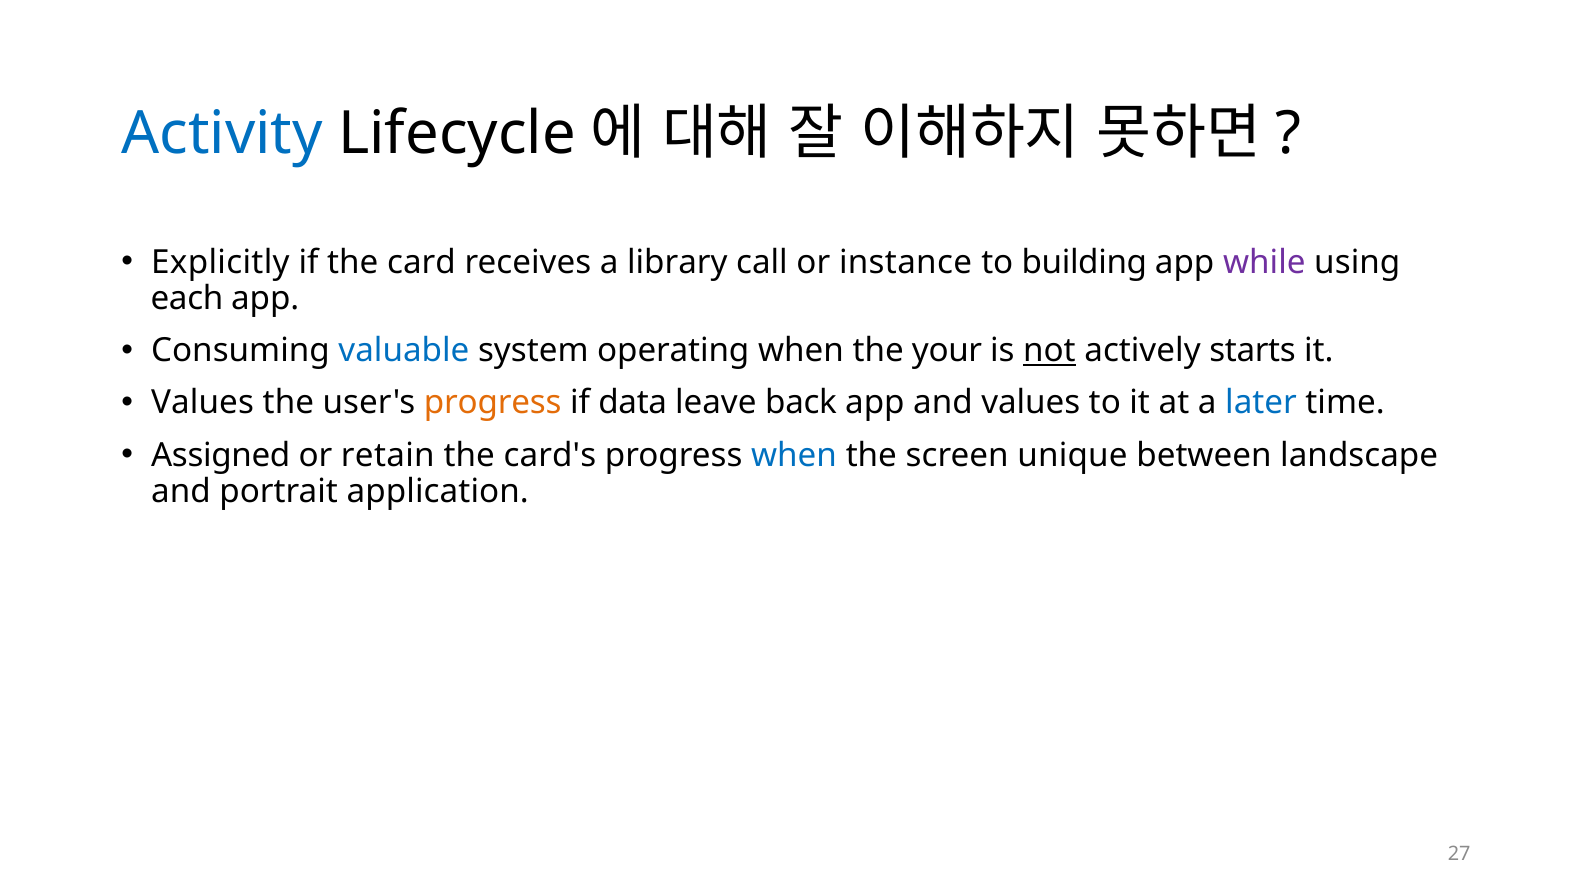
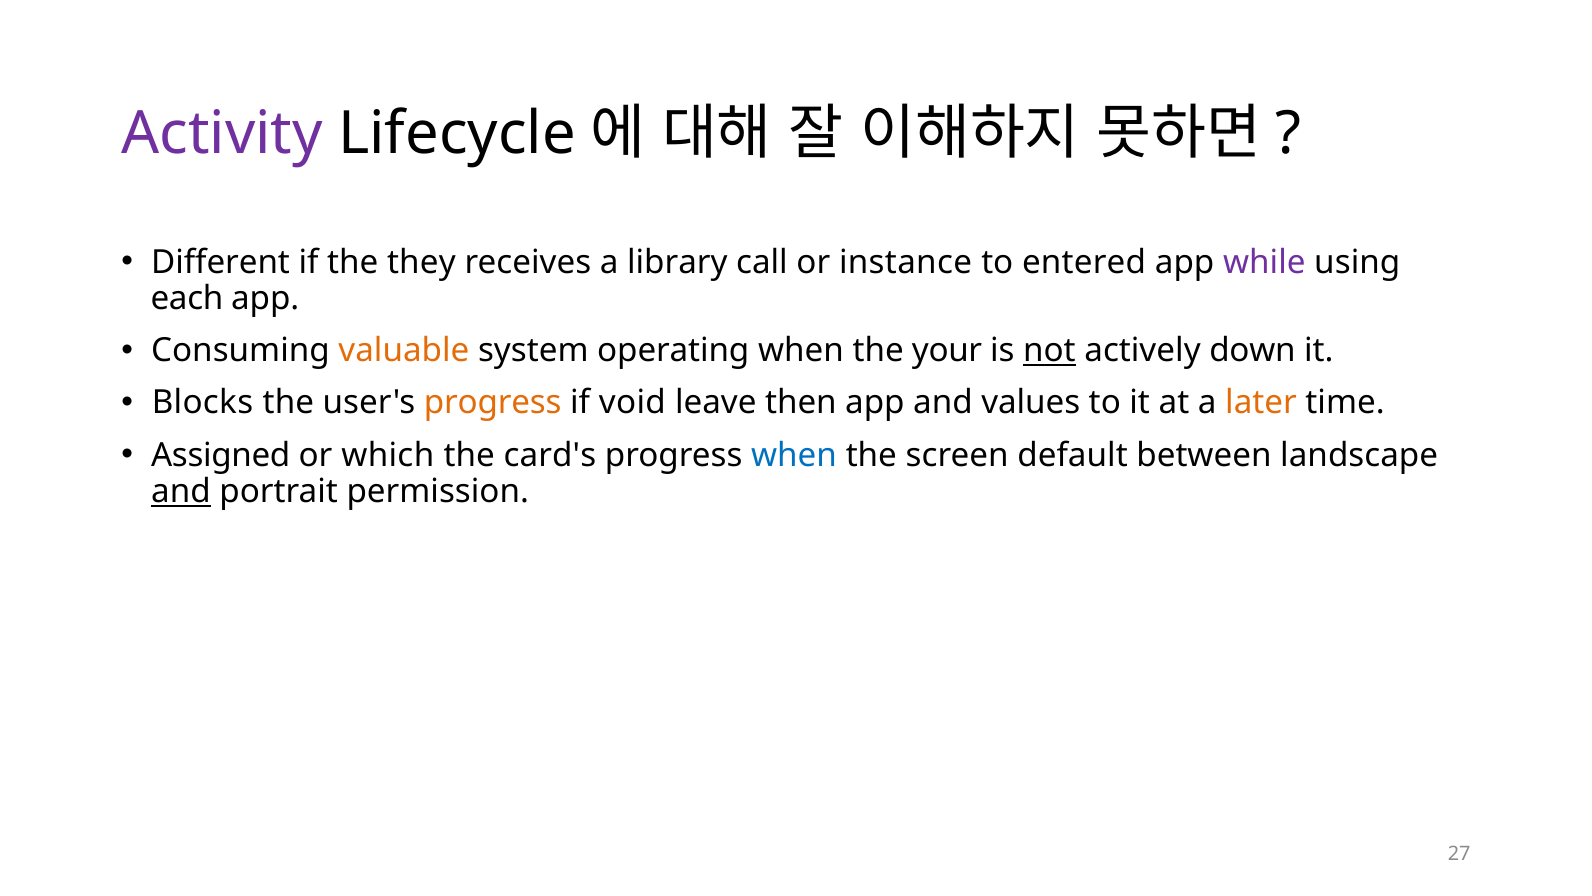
Activity colour: blue -> purple (222, 134)
Explicitly: Explicitly -> Different (221, 262)
card: card -> they (421, 262)
building: building -> entered (1084, 262)
valuable colour: blue -> orange (404, 350)
starts: starts -> down (1252, 350)
Values: Values -> Blocks (202, 403)
data: data -> void (632, 403)
back: back -> then (801, 403)
later colour: blue -> orange (1261, 403)
retain: retain -> which (388, 455)
unique: unique -> default (1073, 455)
and underline: none -> present (181, 491)
application: application -> permission (438, 491)
